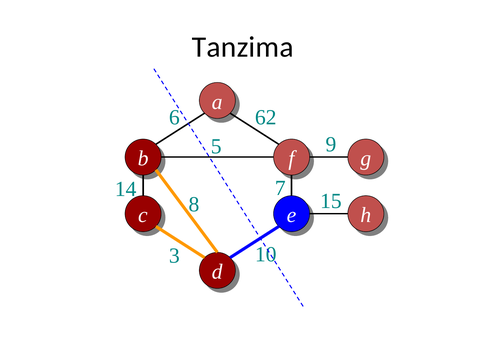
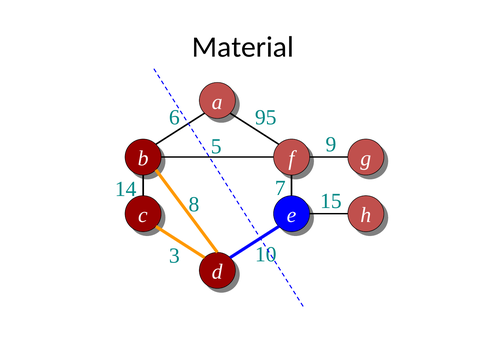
Tanzima: Tanzima -> Material (243, 47)
62: 62 -> 95 (266, 118)
